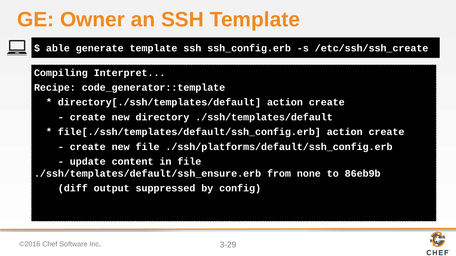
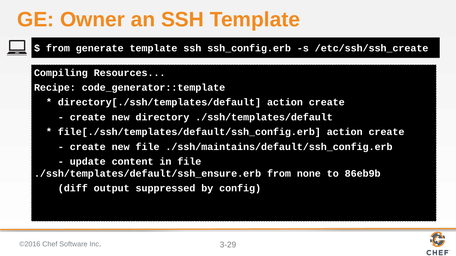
able: able -> from (58, 48)
Interpret: Interpret -> Resources (130, 73)
./ssh/platforms/default/ssh_config.erb: ./ssh/platforms/default/ssh_config.erb -> ./ssh/maintains/default/ssh_config.erb (279, 147)
